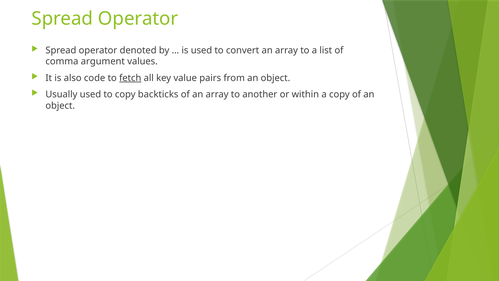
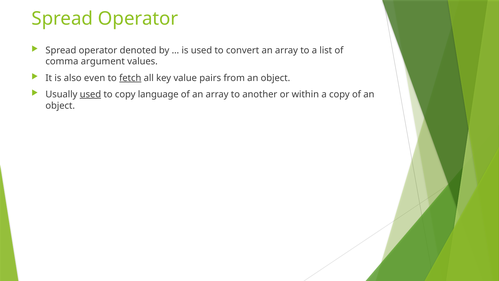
code: code -> even (95, 78)
used underline: none -> present (90, 94)
backticks: backticks -> language (158, 94)
